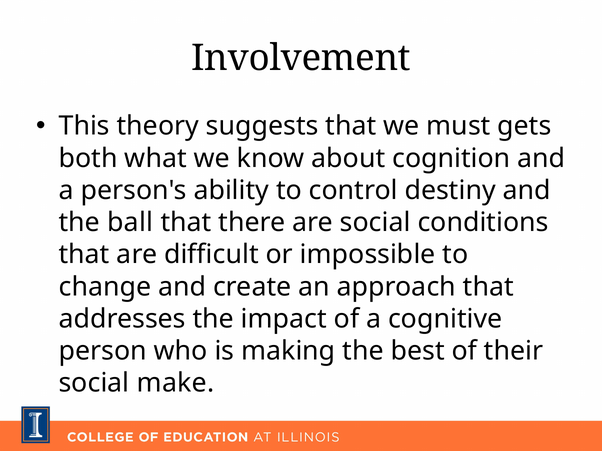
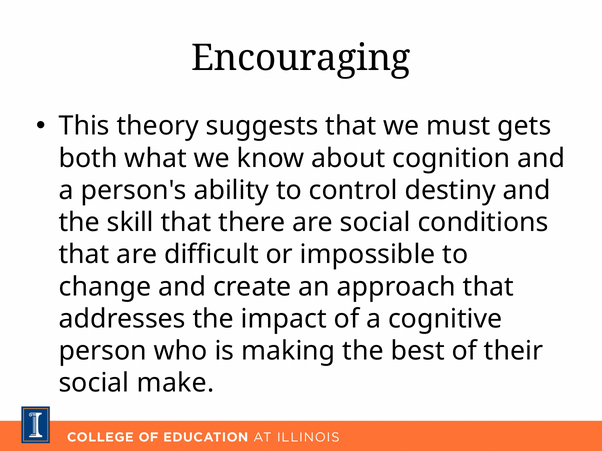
Involvement: Involvement -> Encouraging (301, 58)
ball: ball -> skill (130, 223)
